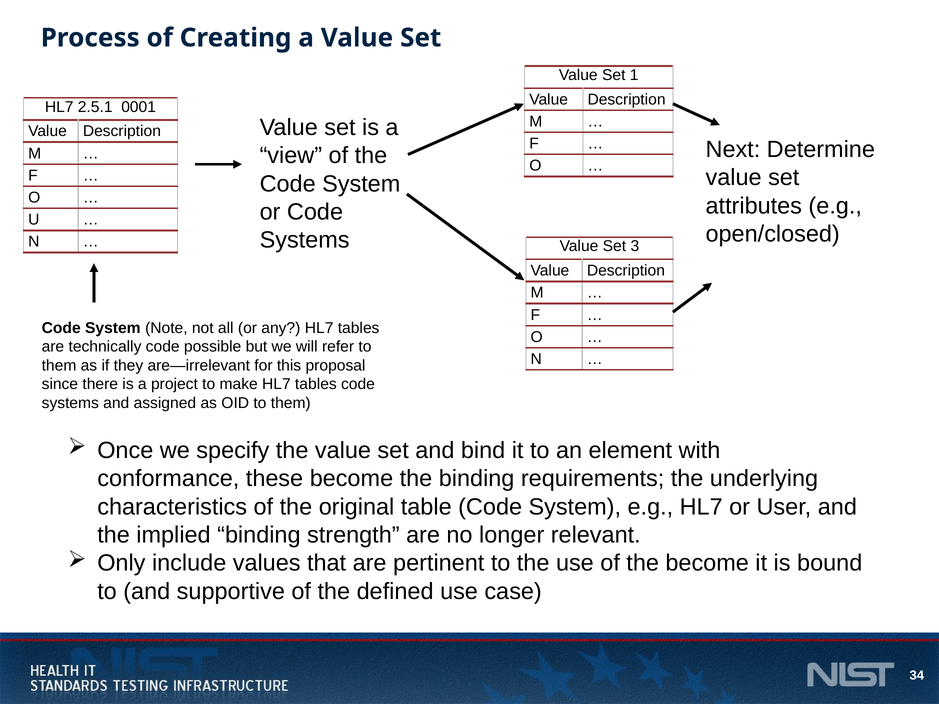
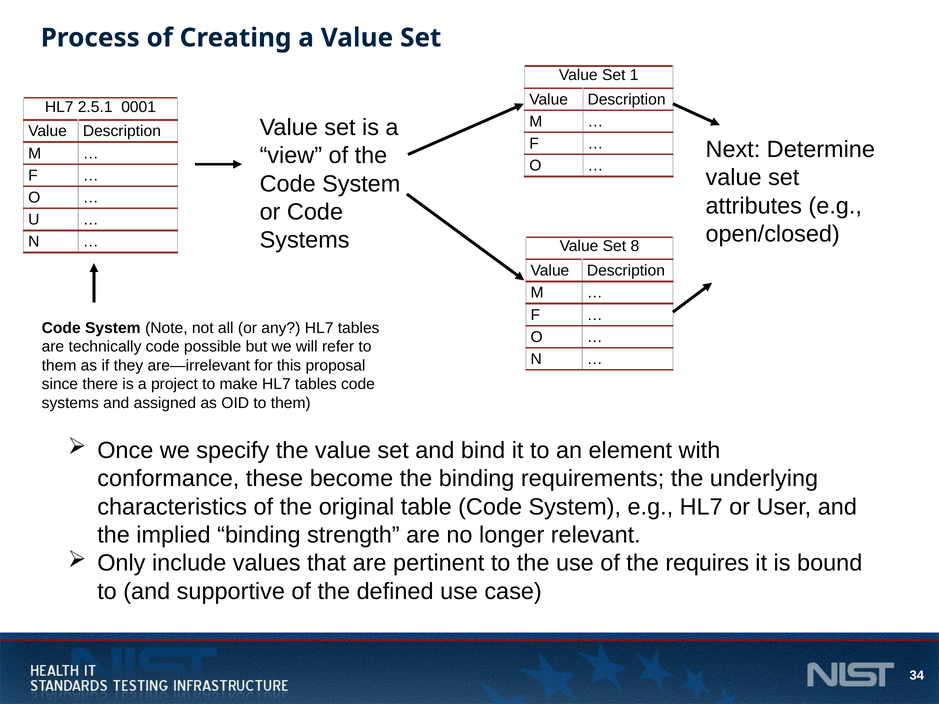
3: 3 -> 8 (635, 246)
the become: become -> requires (707, 563)
